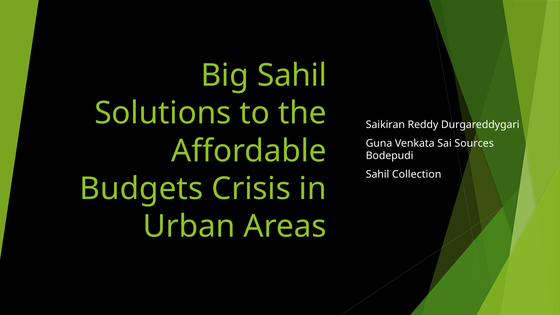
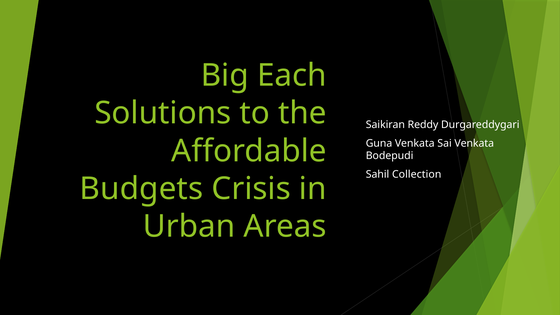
Big Sahil: Sahil -> Each (292, 75)
Sai Sources: Sources -> Venkata (474, 143)
